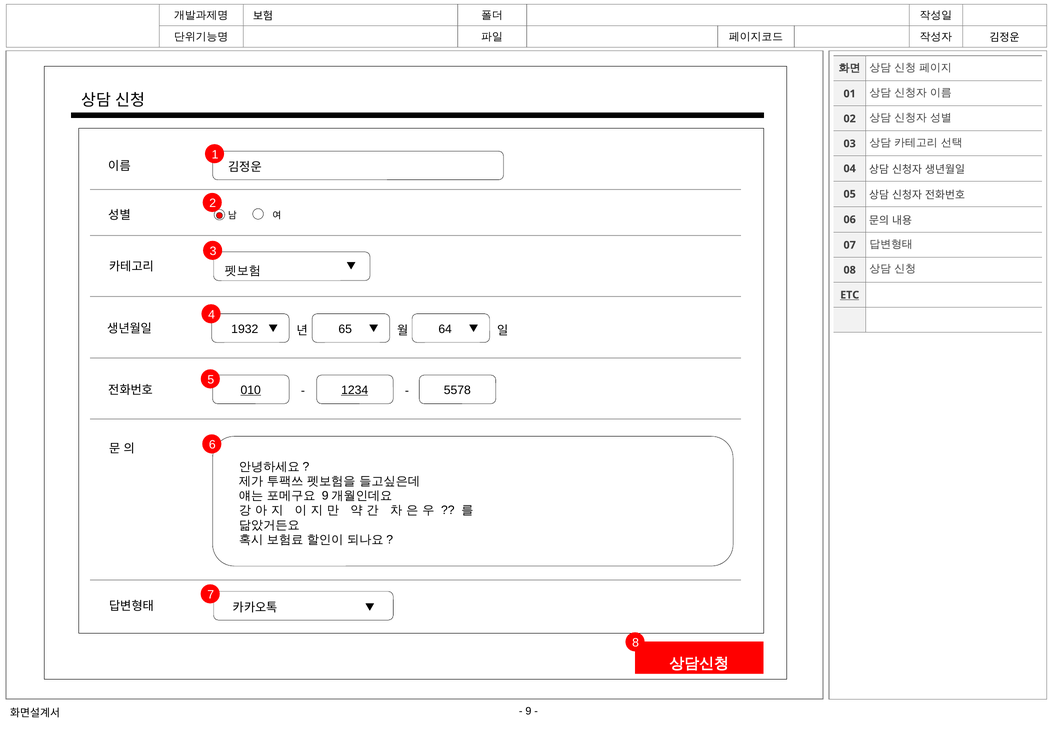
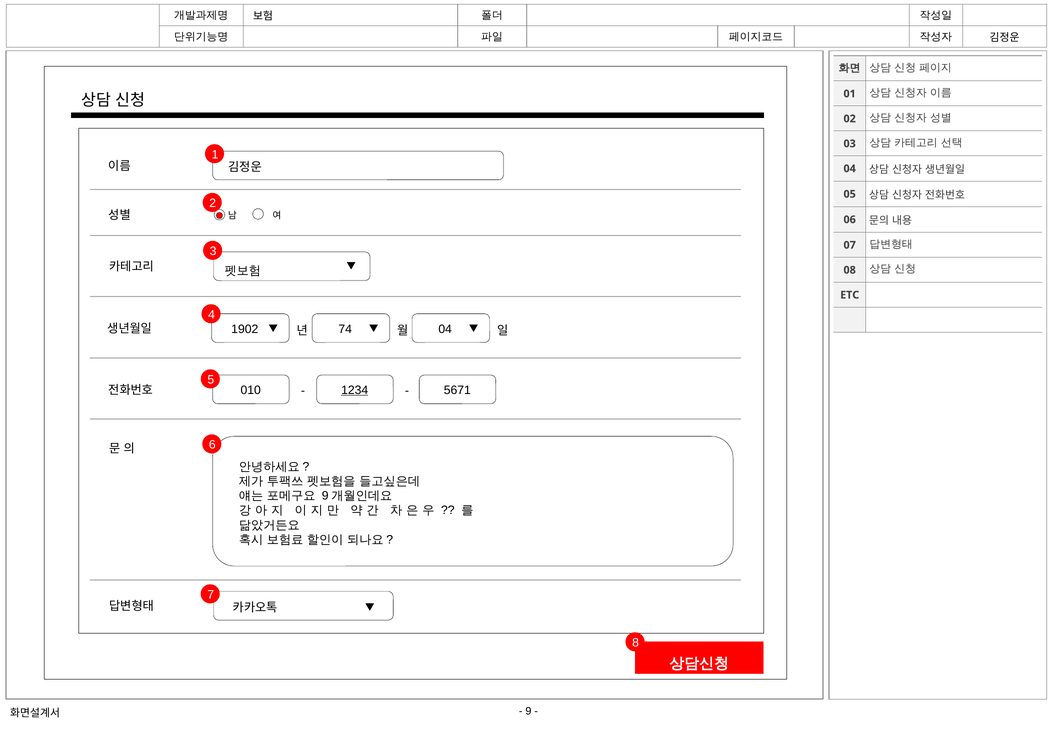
ETC underline: present -> none (850, 295)
1932: 1932 -> 1902 (245, 329)
65: 65 -> 74 (345, 329)
64: 64 -> 04 (445, 329)
010 underline: present -> none (251, 390)
5578: 5578 -> 5671 (457, 390)
